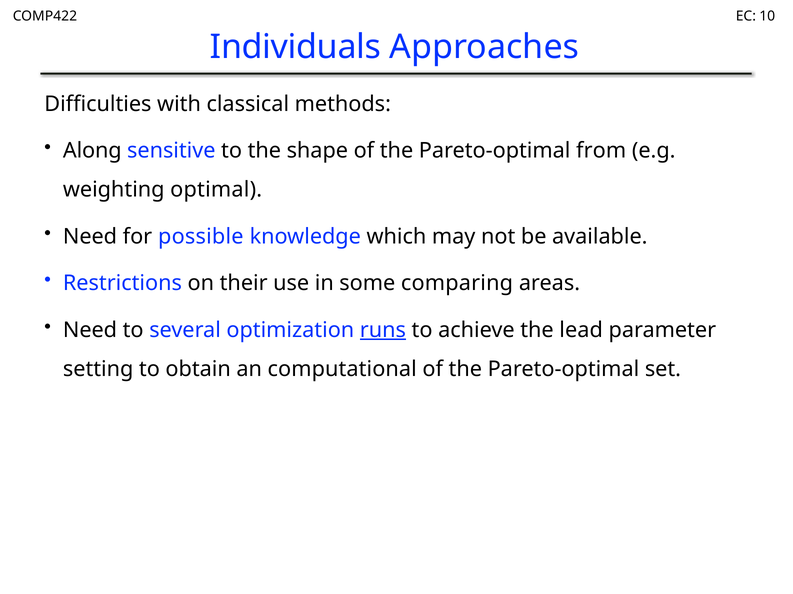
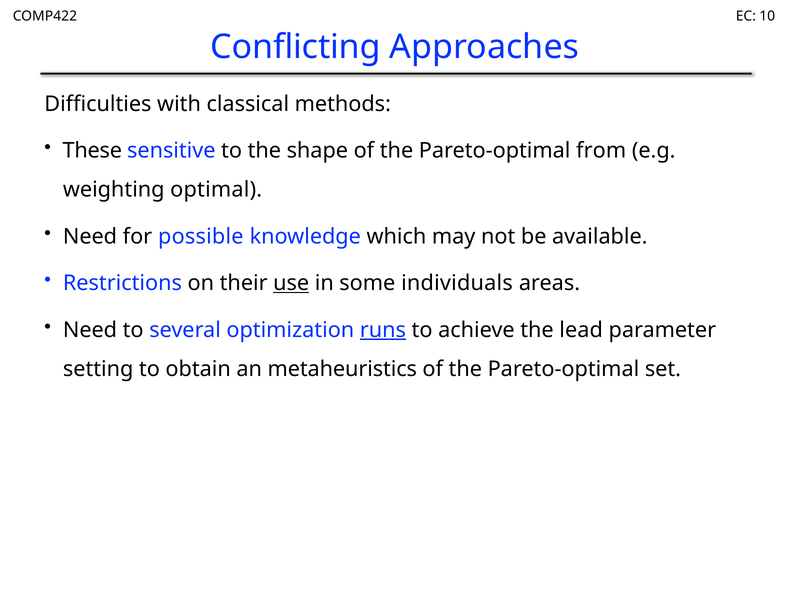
Individuals: Individuals -> Conflicting (296, 47)
Along: Along -> These (92, 151)
use underline: none -> present (291, 284)
comparing: comparing -> individuals (457, 284)
computational: computational -> metaheuristics (342, 369)
